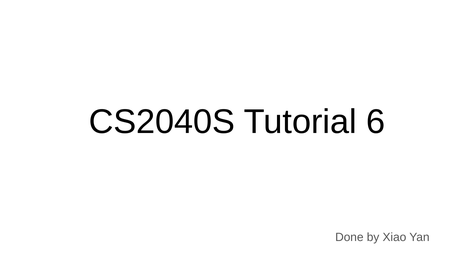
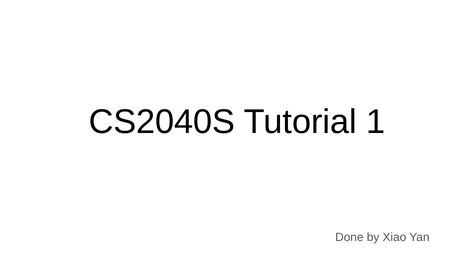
6: 6 -> 1 (376, 122)
